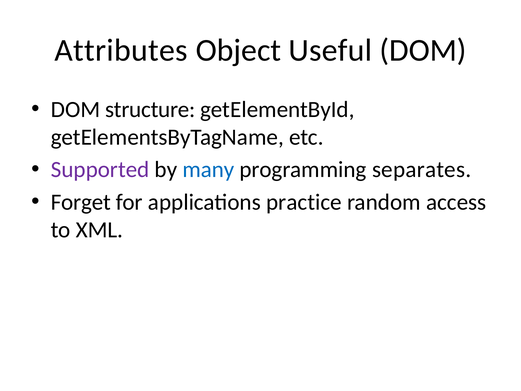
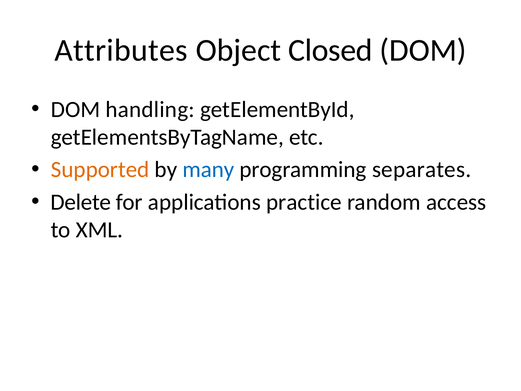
Useful: Useful -> Closed (330, 50)
structure: structure -> handling (150, 109)
Supported colour: purple -> orange (100, 170)
Forget: Forget -> Delete (81, 202)
